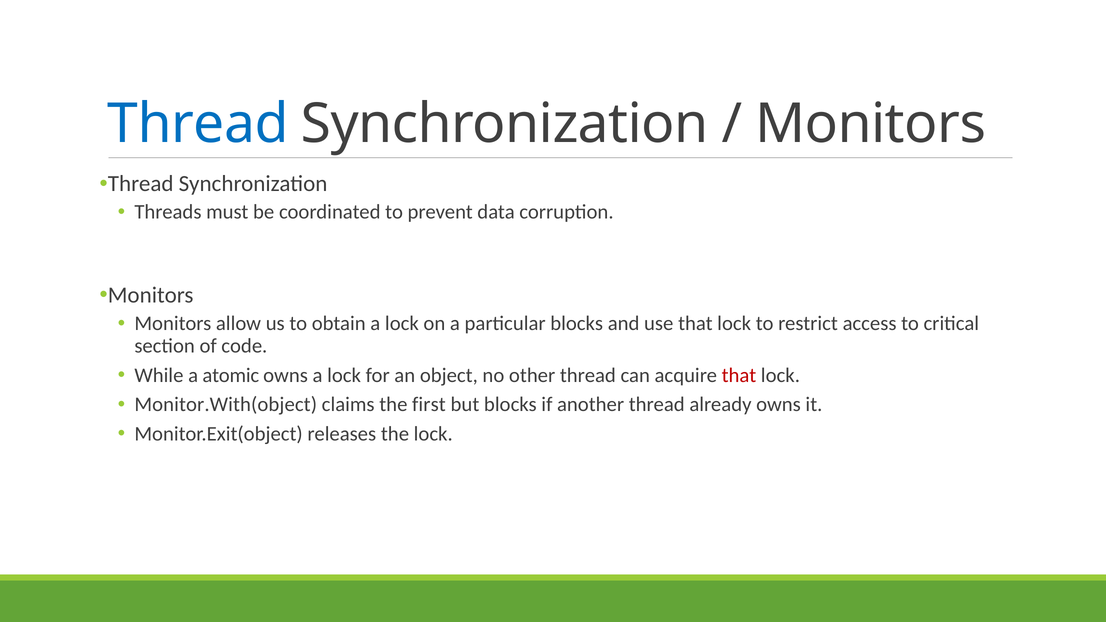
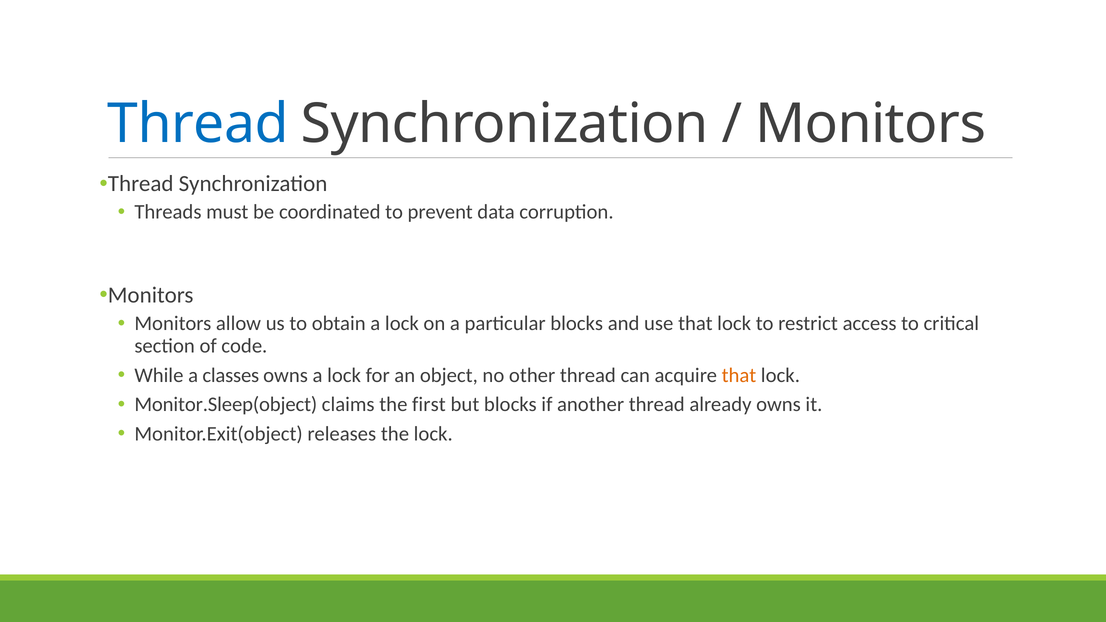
atomic: atomic -> classes (231, 375)
that colour: red -> orange (739, 375)
Monitor.With(object: Monitor.With(object -> Monitor.Sleep(object (226, 405)
